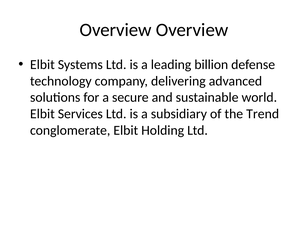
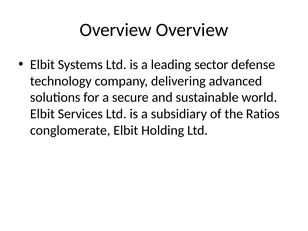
billion: billion -> sector (211, 65)
Trend: Trend -> Ratios (263, 114)
